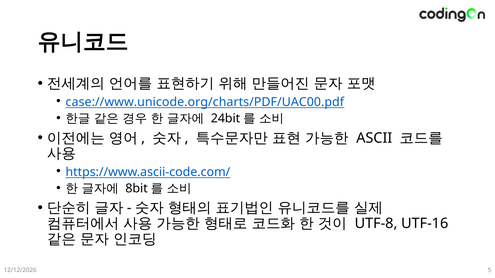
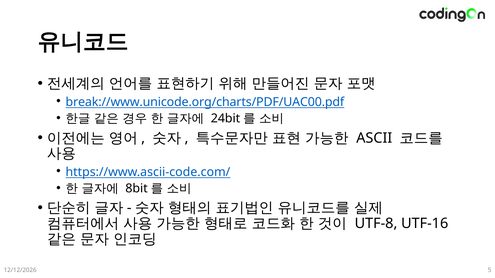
case://www.unicode.org/charts/PDF/UAC00.pdf: case://www.unicode.org/charts/PDF/UAC00.pdf -> break://www.unicode.org/charts/PDF/UAC00.pdf (205, 102)
